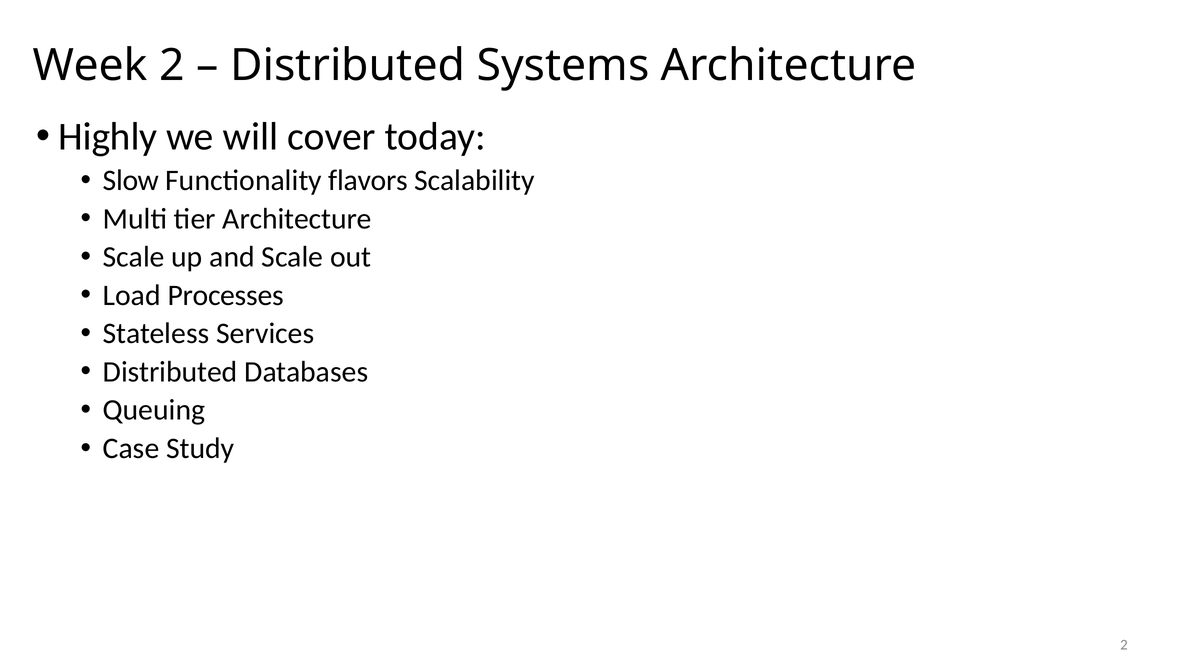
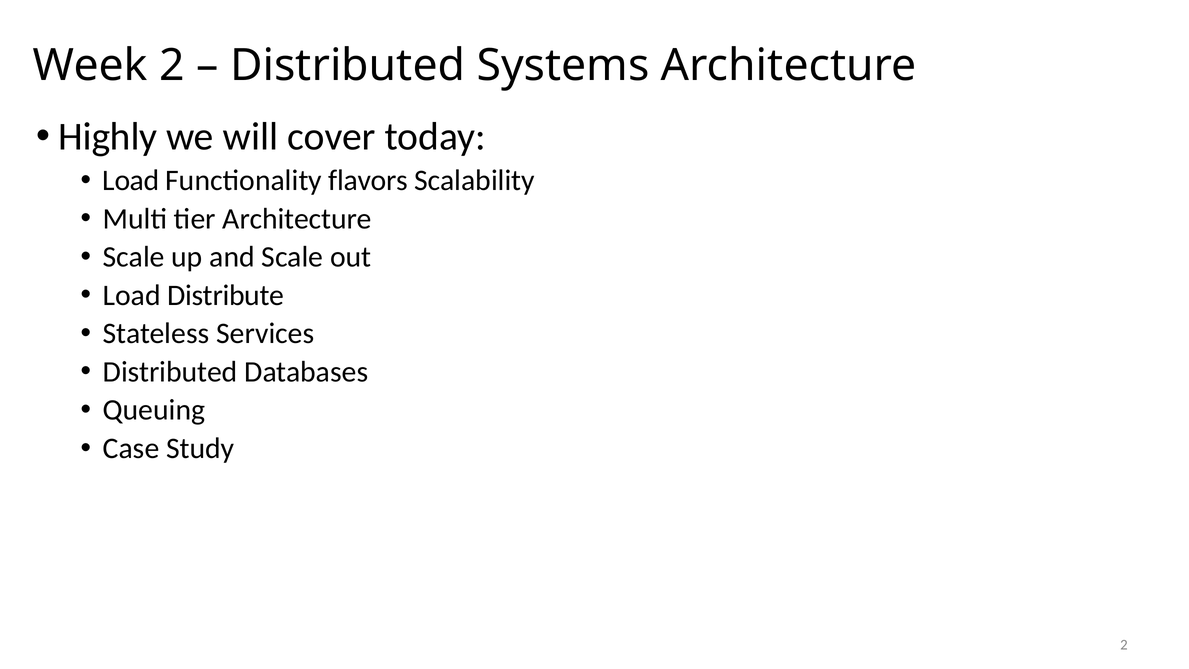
Slow: Slow -> Load (131, 180)
Processes: Processes -> Distribute (226, 295)
